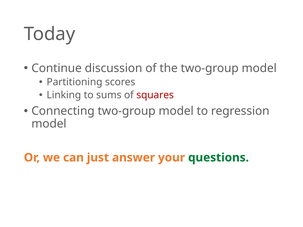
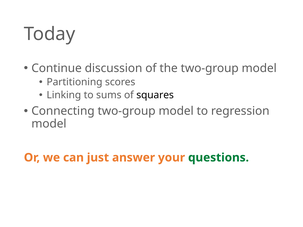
squares colour: red -> black (155, 95)
